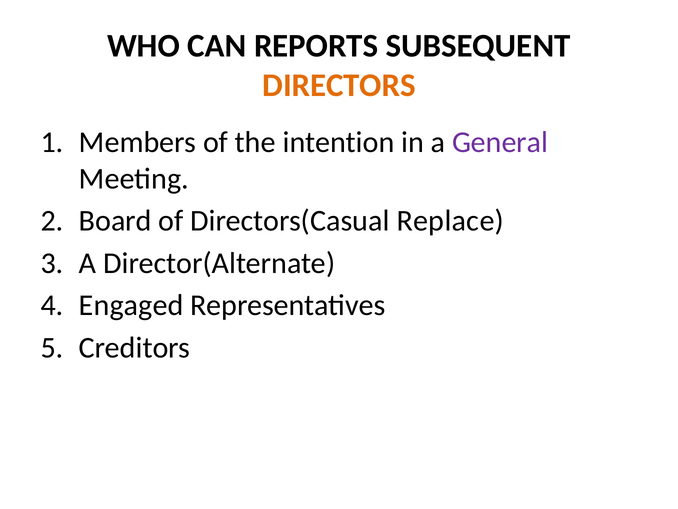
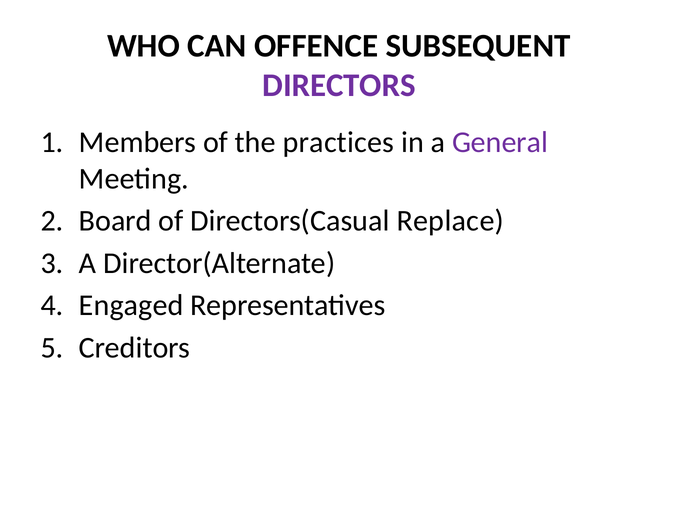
REPORTS: REPORTS -> OFFENCE (316, 46)
DIRECTORS colour: orange -> purple (339, 85)
intention: intention -> practices (338, 142)
